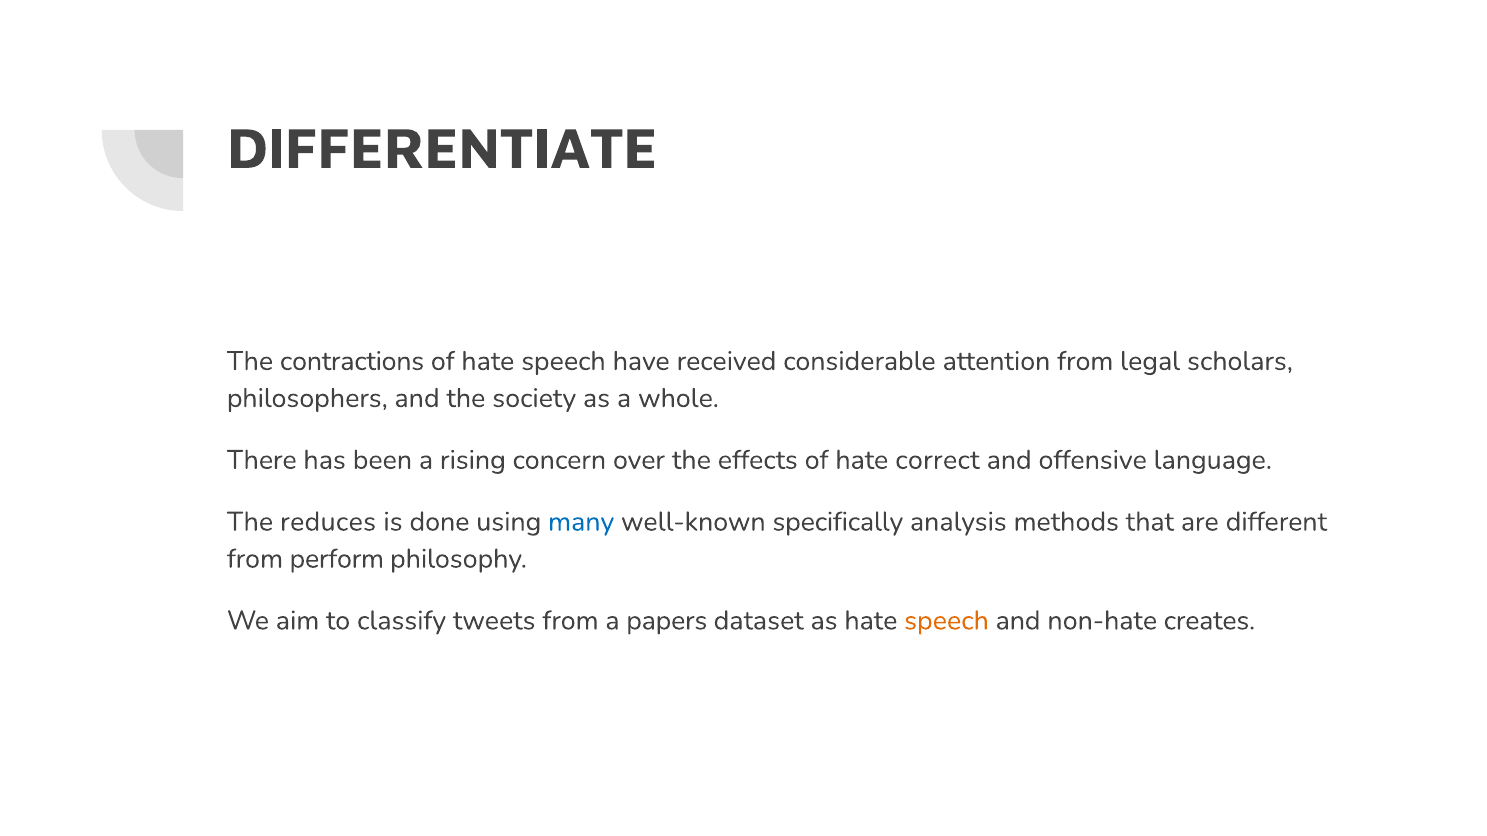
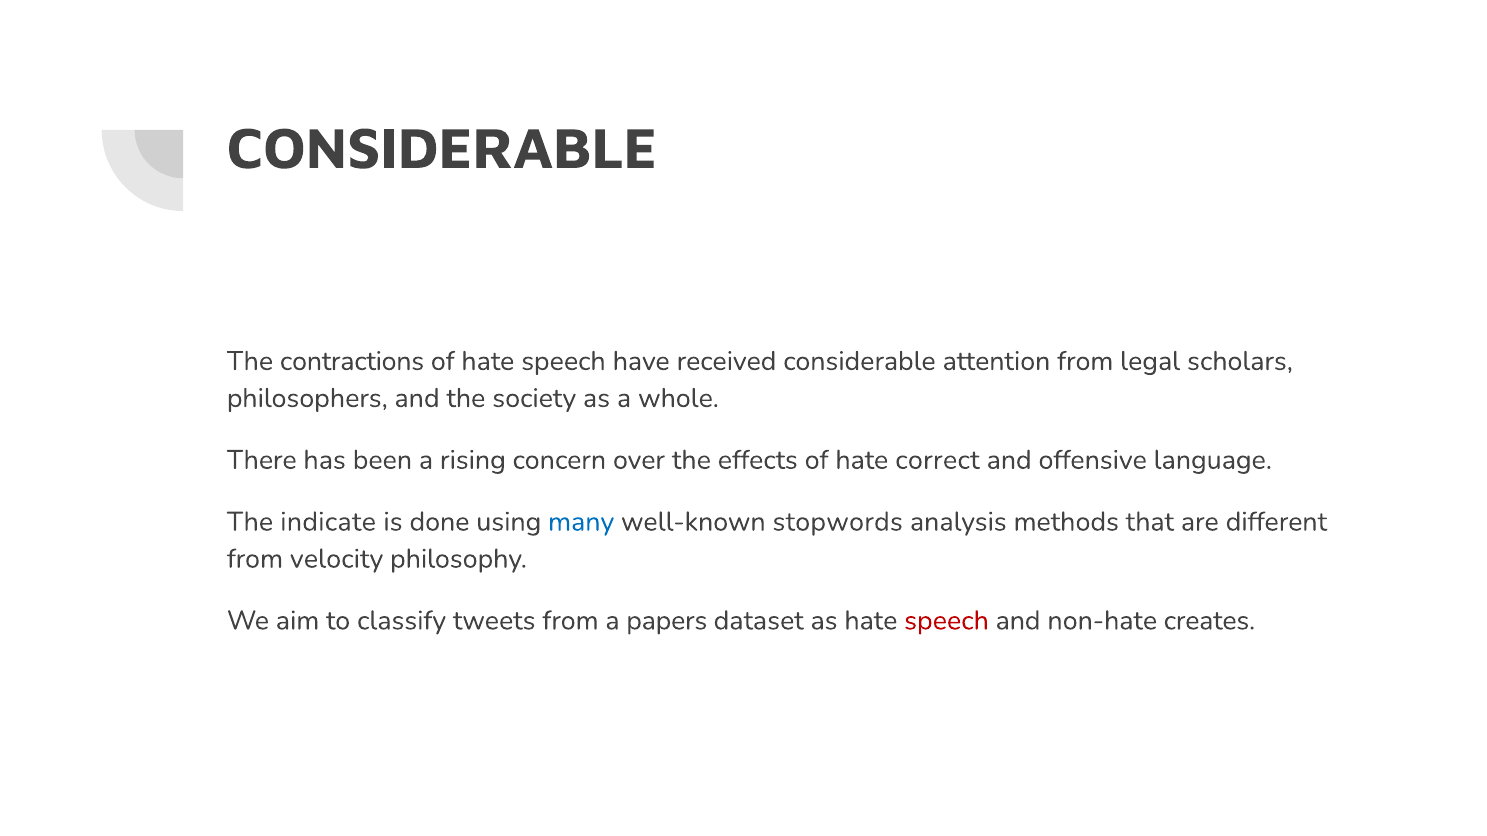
DIFFERENTIATE: DIFFERENTIATE -> CONSIDERABLE (442, 149)
reduces: reduces -> indicate (328, 522)
specifically: specifically -> stopwords (838, 522)
perform: perform -> velocity (337, 559)
speech colour: orange -> red (946, 621)
